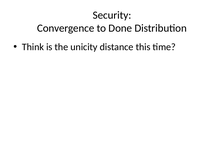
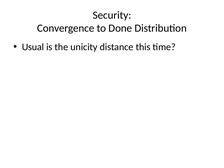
Think: Think -> Usual (33, 47)
